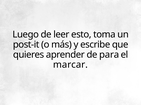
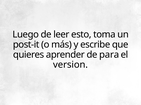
marcar: marcar -> version (70, 65)
